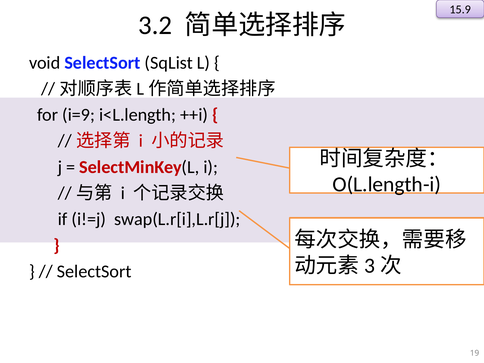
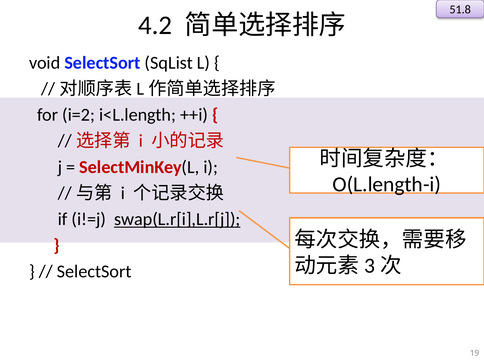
15.9: 15.9 -> 51.8 (460, 10)
3.2: 3.2 -> 4.2 (155, 25)
i=9: i=9 -> i=2 (79, 115)
swap(L.r[i],L.r[j underline: none -> present (177, 219)
